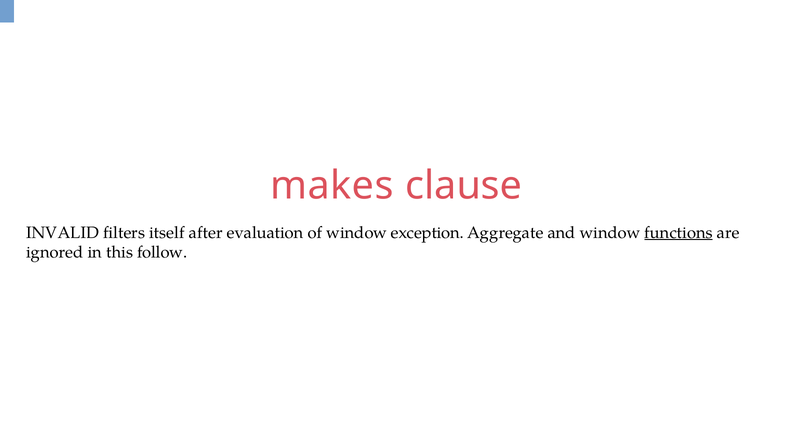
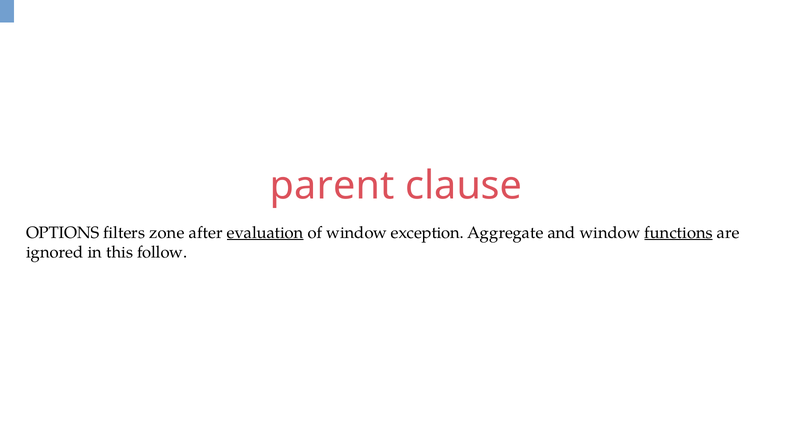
makes: makes -> parent (332, 186)
INVALID: INVALID -> OPTIONS (63, 233)
itself: itself -> zone (167, 233)
evaluation underline: none -> present (265, 233)
